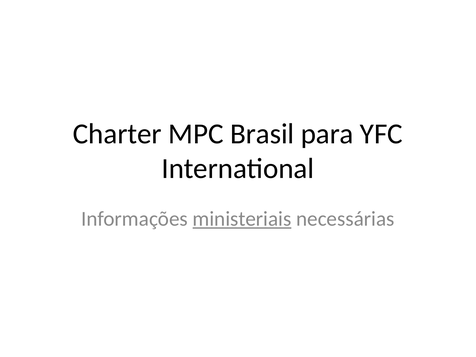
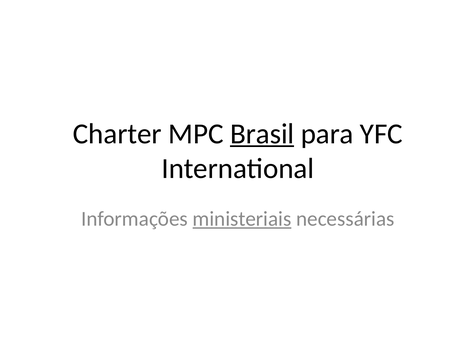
Brasil underline: none -> present (262, 134)
